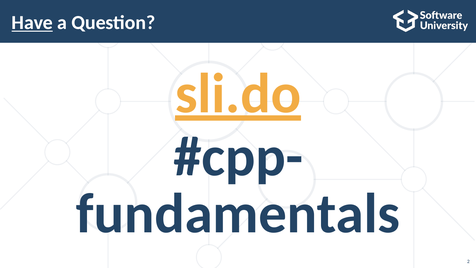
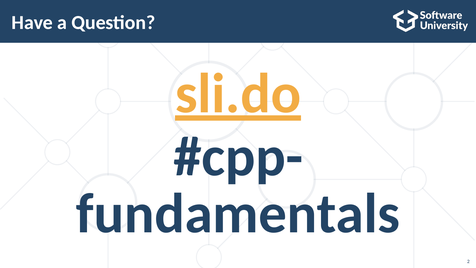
Have underline: present -> none (32, 23)
